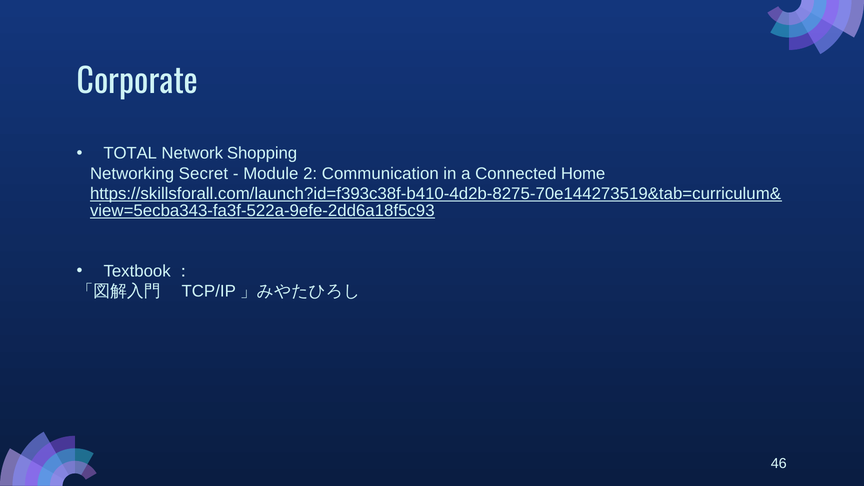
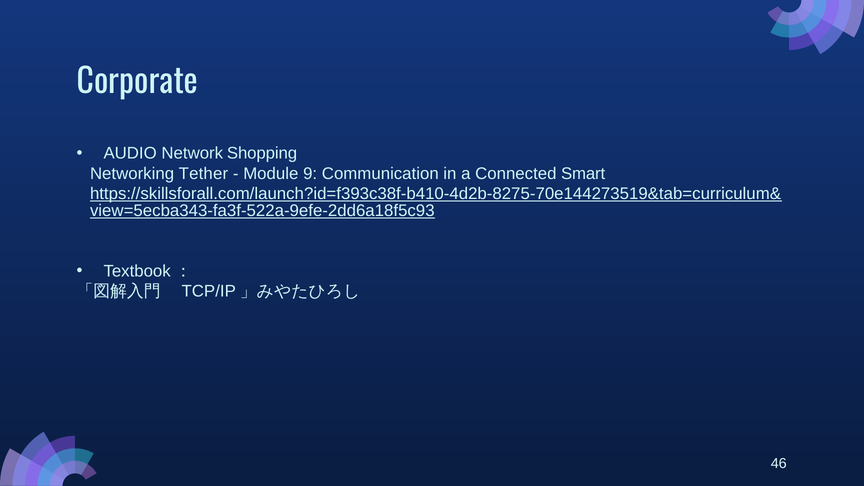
TOTAL: TOTAL -> AUDIO (130, 153)
Secret: Secret -> Tether (203, 174)
2: 2 -> 9 (310, 174)
Home: Home -> Smart (583, 174)
